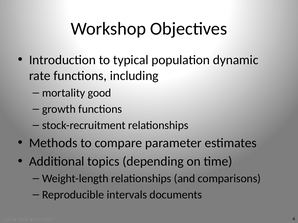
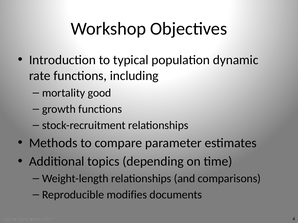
intervals: intervals -> modifies (127, 195)
